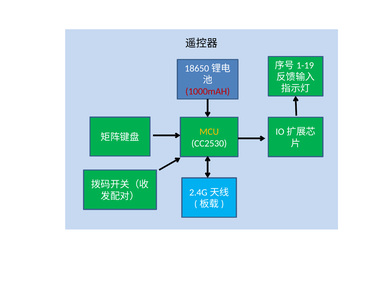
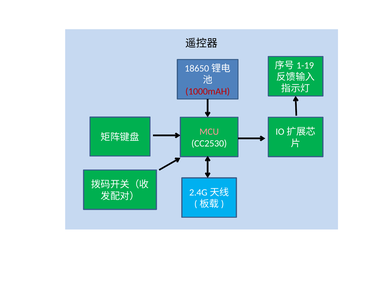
MCU colour: yellow -> pink (209, 132)
